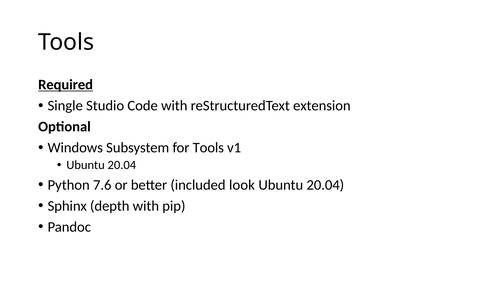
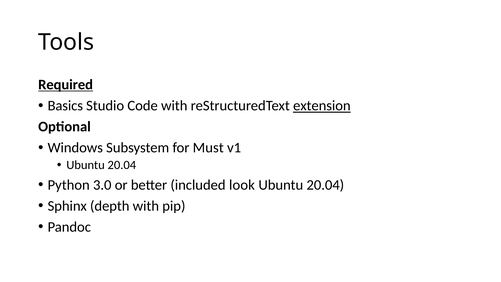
Single: Single -> Basics (65, 106)
extension underline: none -> present (322, 106)
for Tools: Tools -> Must (208, 148)
7.6: 7.6 -> 3.0 (102, 185)
